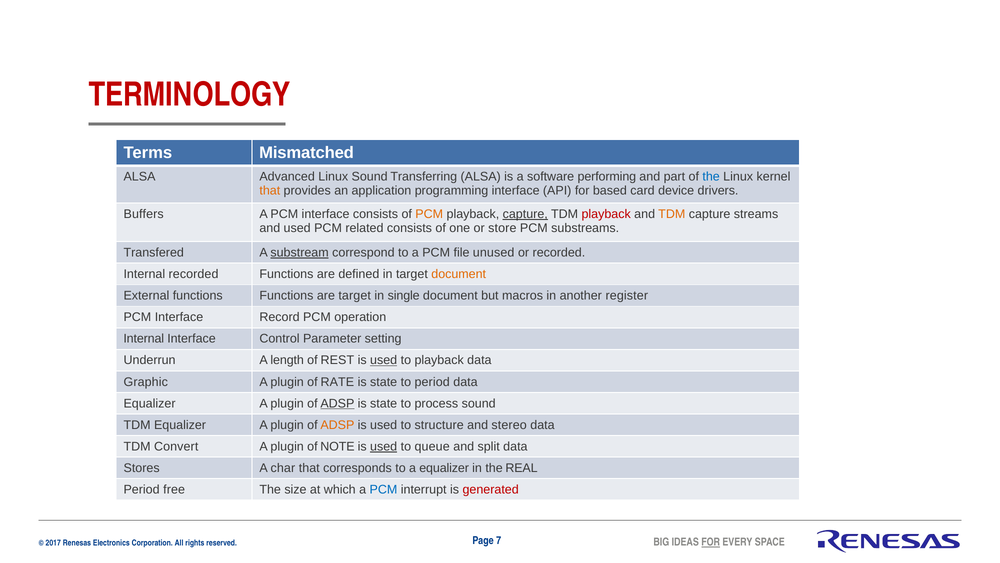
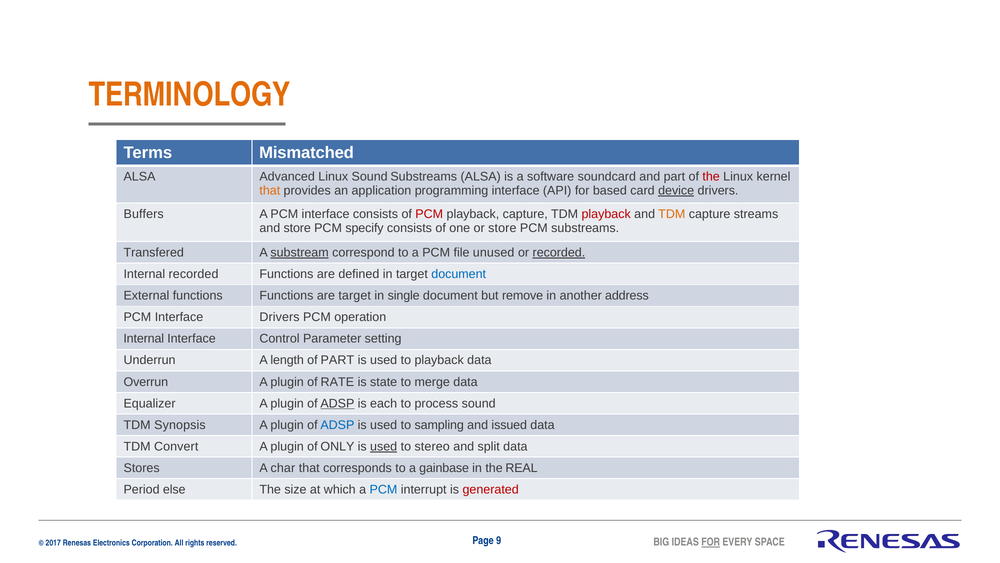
TERMINOLOGY colour: red -> orange (190, 95)
Sound Transferring: Transferring -> Substreams (424, 177)
performing: performing -> soundcard (607, 177)
the colour: blue -> red (711, 177)
device underline: none -> present (676, 191)
PCM colour: orange -> red (429, 214)
capture underline: present -> none (525, 214)
and used: used -> store (297, 228)
related: related -> specify (364, 228)
recorded underline: none -> present (559, 252)
document colour: orange -> blue (459, 274)
macros: macros -> remove (523, 295)
register: register -> address (627, 295)
Interface Record: Record -> Drivers (279, 317)
of REST: REST -> PART (337, 360)
used underline: present -> none (384, 360)
Graphic: Graphic -> Overrun (146, 382)
to period: period -> merge (432, 382)
state: state -> each (384, 403)
TDM Equalizer: Equalizer -> Synopsis (180, 425)
ADSP colour: orange -> blue (337, 425)
structure: structure -> sampling (439, 425)
stereo: stereo -> issued (509, 425)
NOTE: NOTE -> ONLY (337, 446)
queue: queue -> stereo (432, 446)
a equalizer: equalizer -> gainbase (444, 468)
free: free -> else (174, 489)
7: 7 -> 9 (499, 540)
